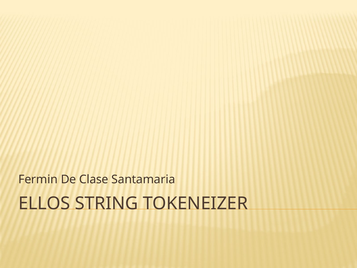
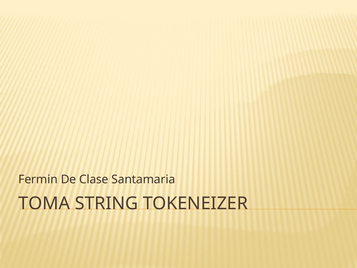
ELLOS: ELLOS -> TOMA (44, 203)
